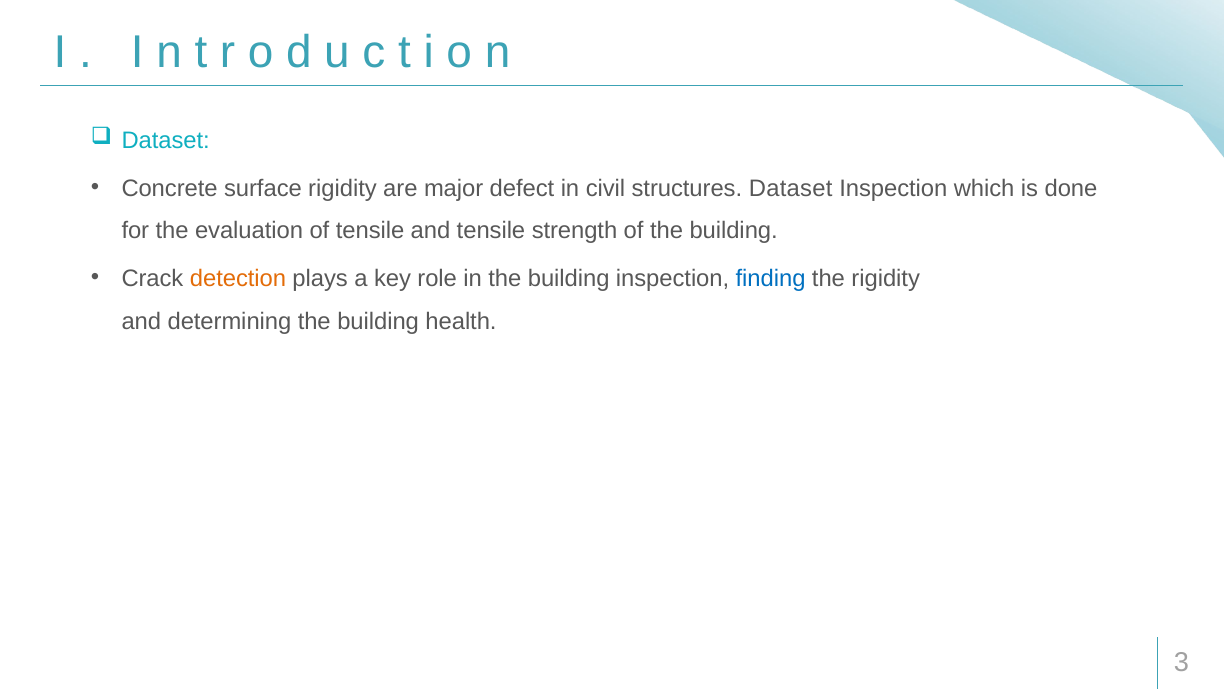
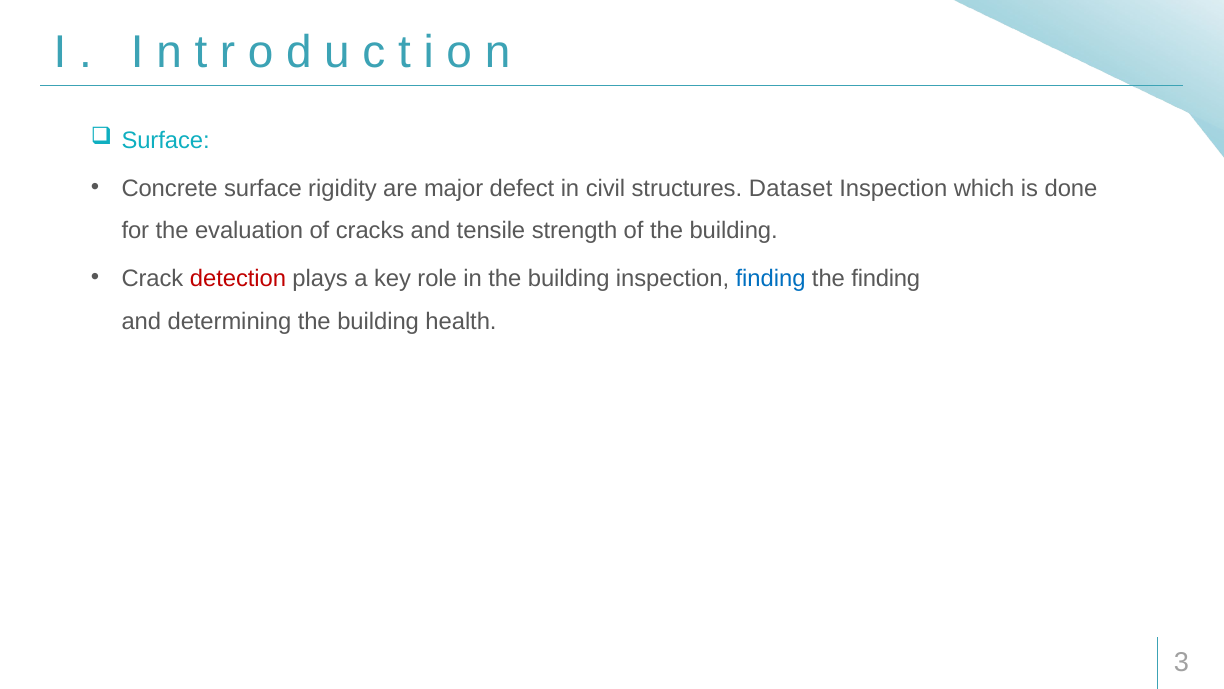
Dataset: Dataset -> Surface (166, 141)
of tensile: tensile -> cracks (370, 231)
detection colour: orange -> red (238, 278)
the rigidity: rigidity -> finding (886, 278)
